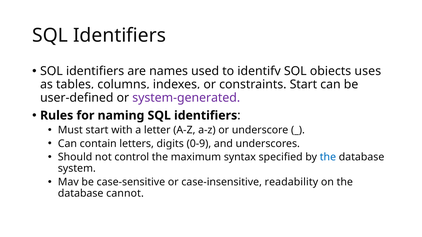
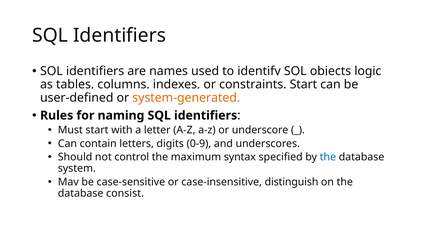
uses: uses -> logic (368, 71)
system-generated colour: purple -> orange (186, 98)
readability: readability -> distinguish (291, 182)
cannot: cannot -> consist (125, 194)
